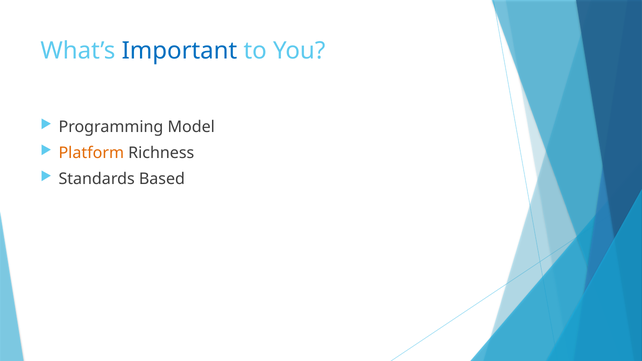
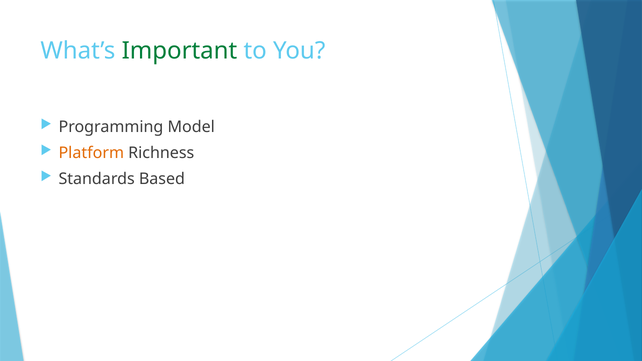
Important colour: blue -> green (179, 51)
